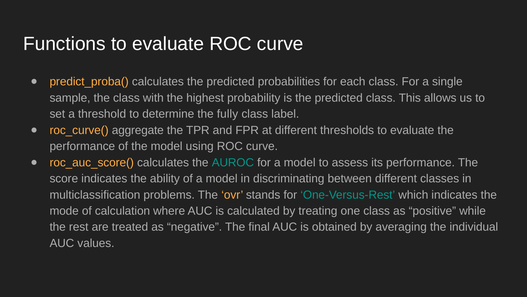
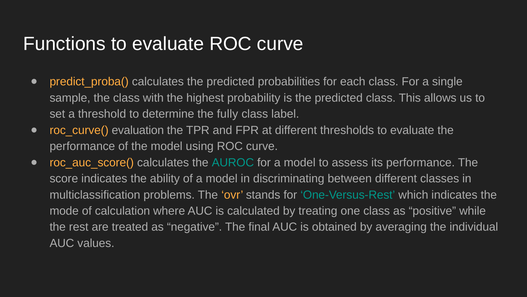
aggregate: aggregate -> evaluation (138, 130)
